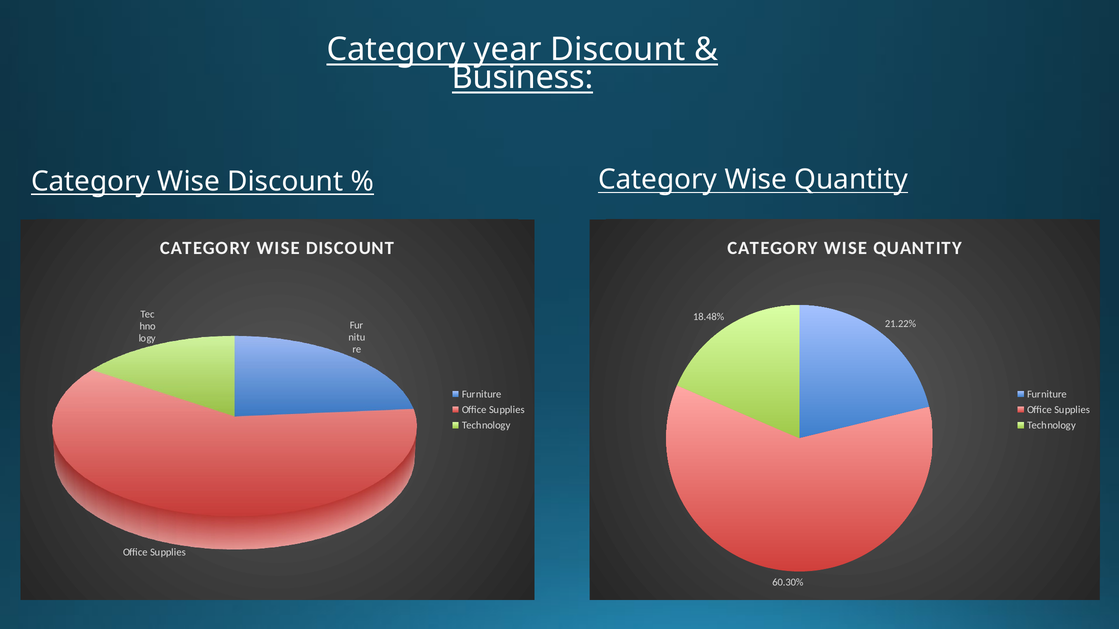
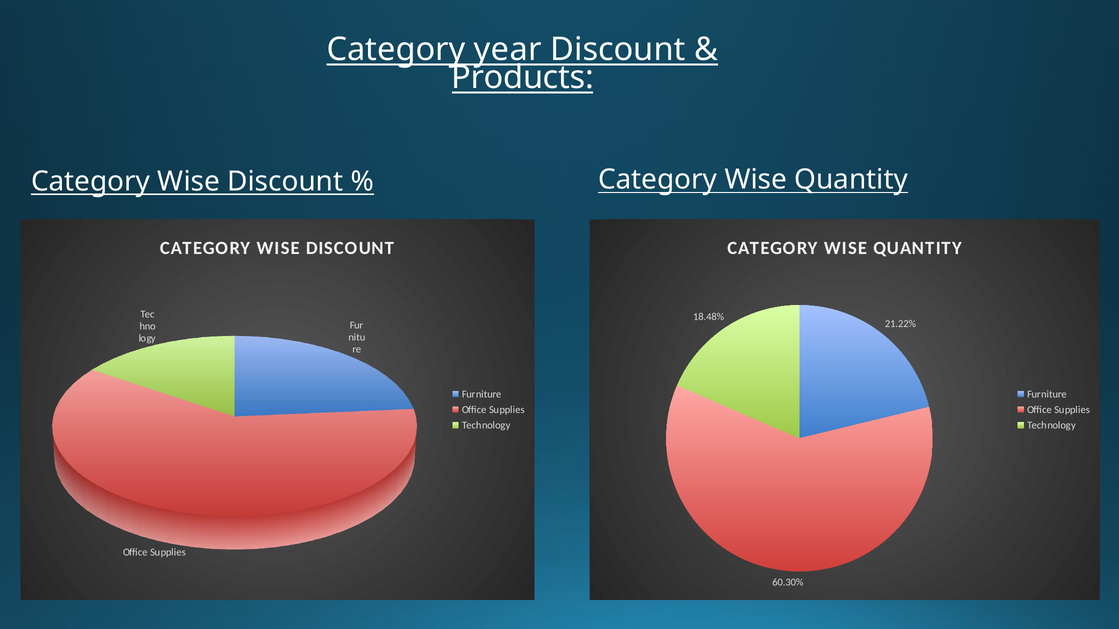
Business: Business -> Products (523, 78)
